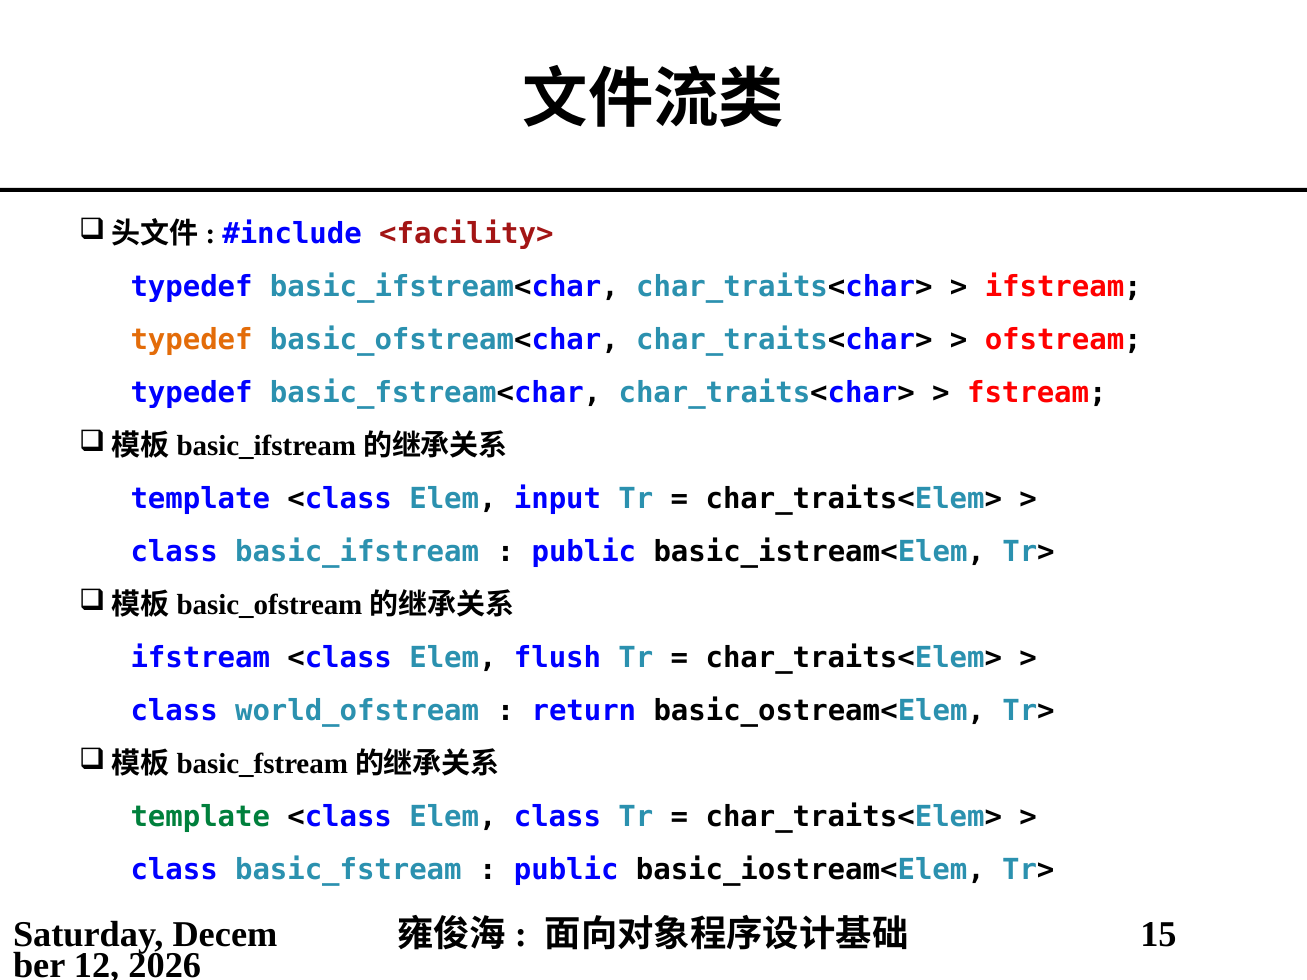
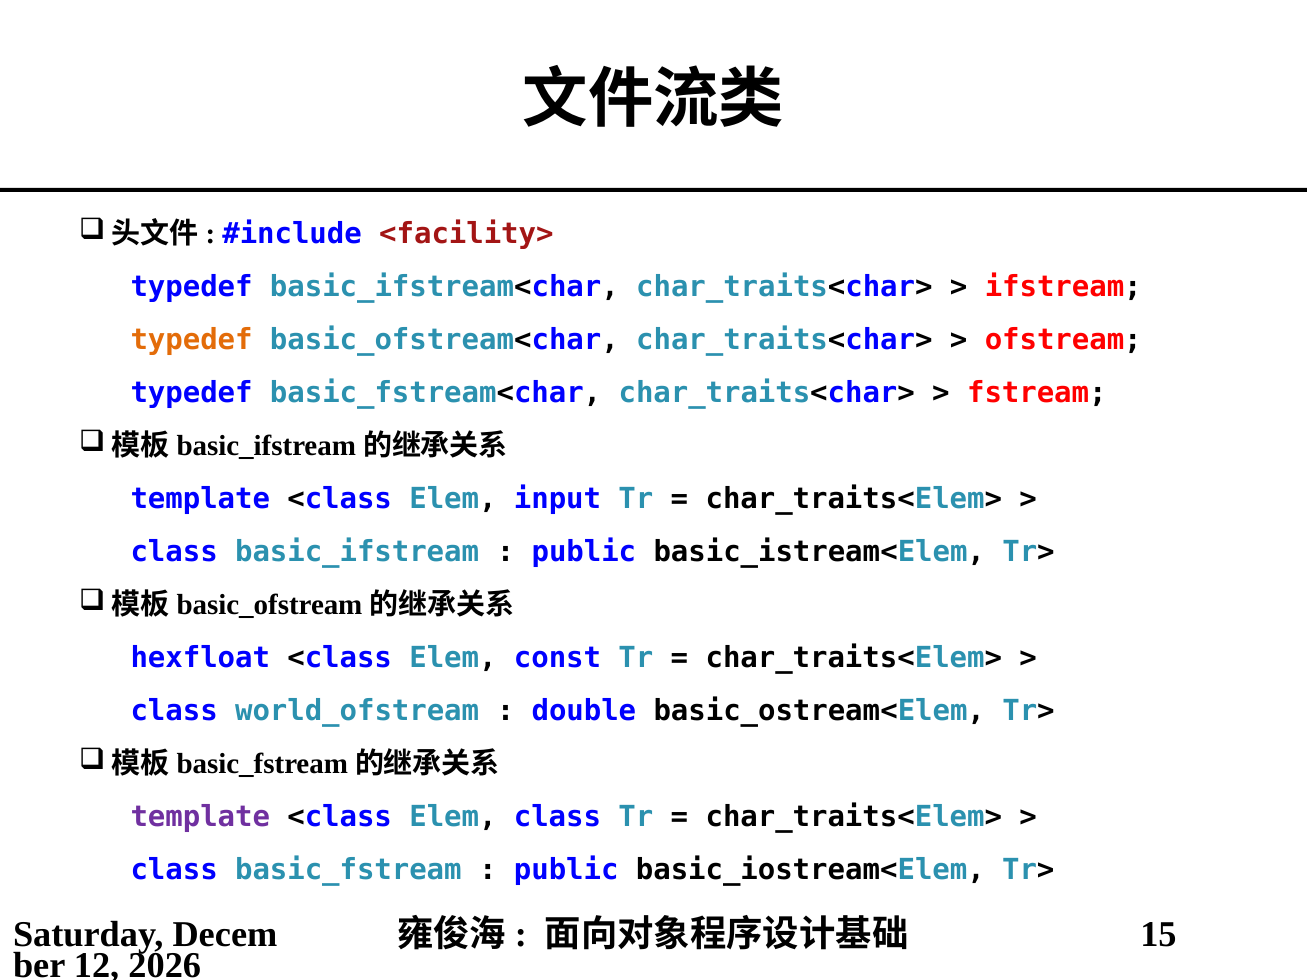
ifstream: ifstream -> hexfloat (200, 658)
flush: flush -> const (558, 658)
return: return -> double (584, 711)
template colour: green -> purple (200, 817)
